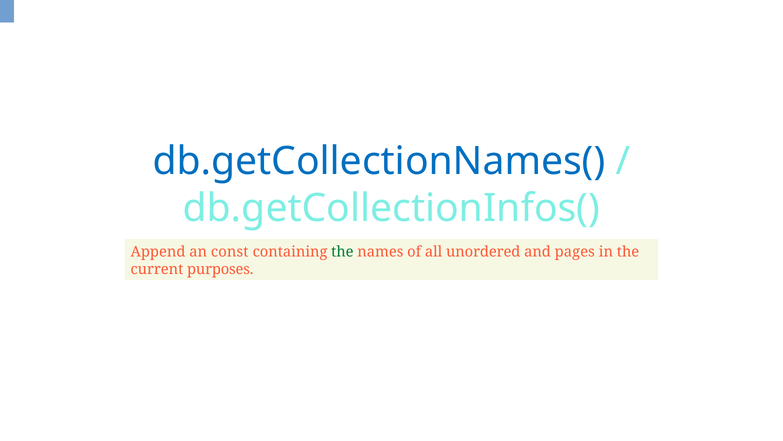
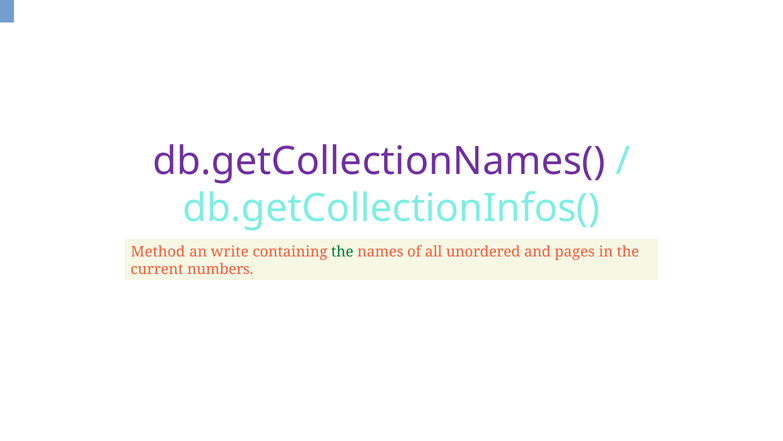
db.getCollectionNames( colour: blue -> purple (379, 161)
Append: Append -> Method (158, 252)
const: const -> write (230, 252)
purposes: purposes -> numbers (220, 269)
